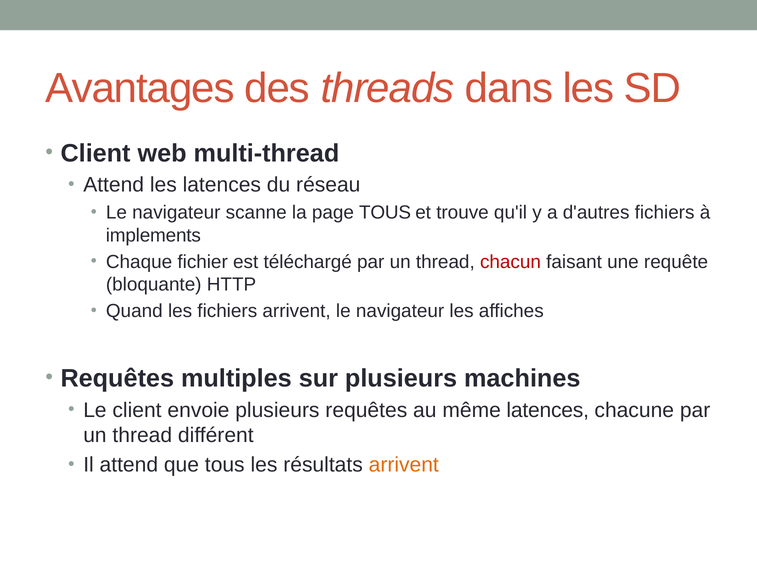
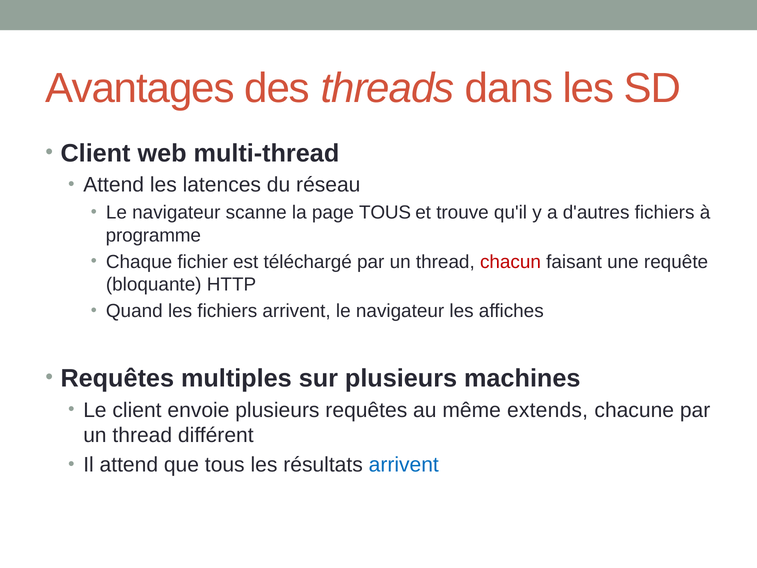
implements: implements -> programme (153, 235)
même latences: latences -> extends (548, 410)
arrivent colour: orange -> blue (404, 465)
